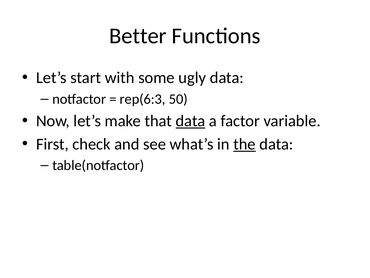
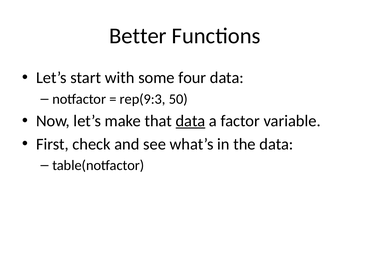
ugly: ugly -> four (192, 78)
rep(6:3: rep(6:3 -> rep(9:3 (143, 99)
the underline: present -> none (244, 144)
